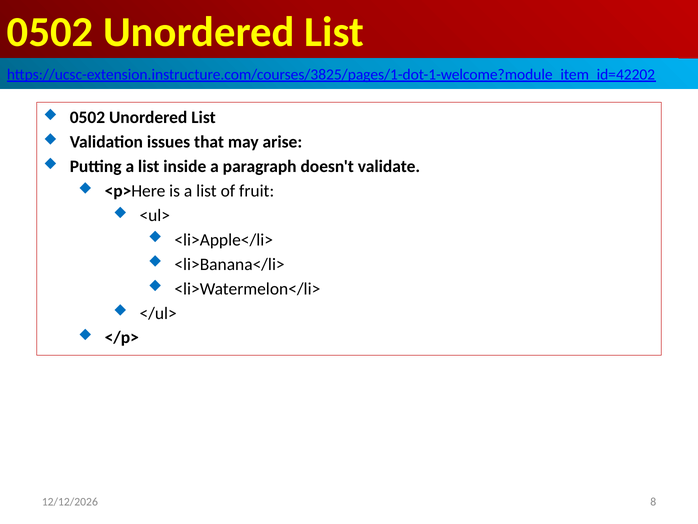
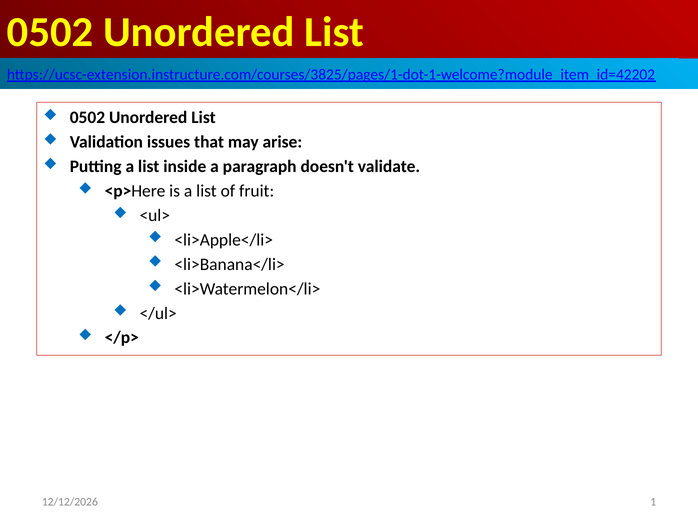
8: 8 -> 1 (653, 501)
